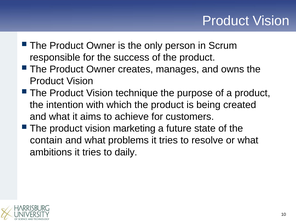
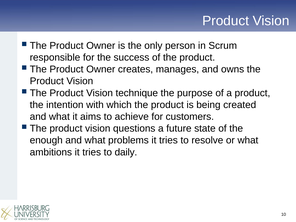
marketing: marketing -> questions (134, 128)
contain: contain -> enough (46, 140)
